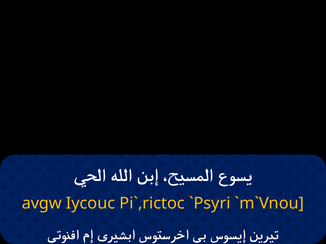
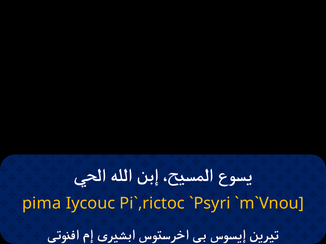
avgw: avgw -> pima (42, 204)
